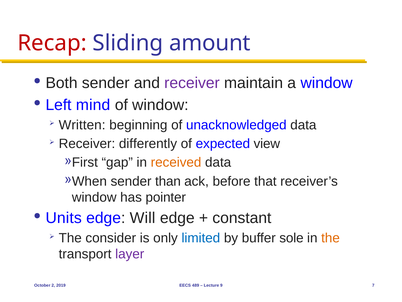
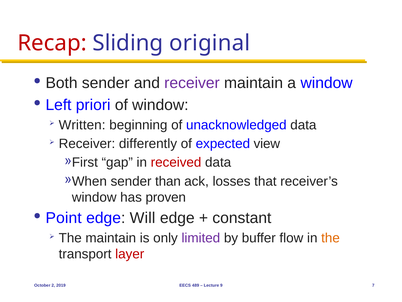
amount: amount -> original (210, 43)
mind: mind -> priori (93, 105)
received colour: orange -> red (176, 162)
before: before -> losses (232, 181)
pointer: pointer -> proven (166, 197)
Units: Units -> Point (64, 218)
The consider: consider -> maintain (111, 238)
limited colour: blue -> purple (201, 238)
sole: sole -> flow (291, 238)
layer colour: purple -> red (130, 254)
